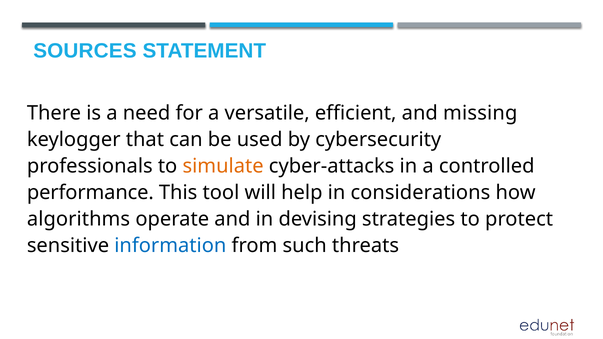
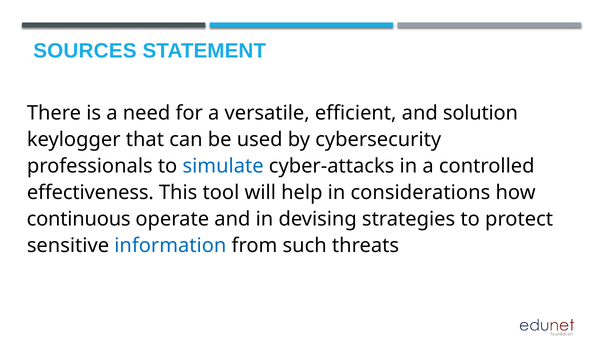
missing: missing -> solution (480, 113)
simulate colour: orange -> blue (223, 166)
performance: performance -> effectiveness (90, 193)
algorithms: algorithms -> continuous (79, 219)
